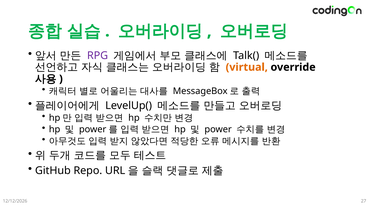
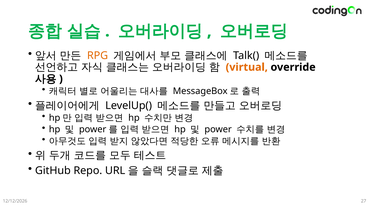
RPG colour: purple -> orange (98, 56)
